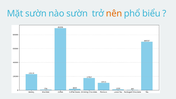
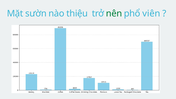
nào sườn: sườn -> thiệu (77, 14)
nên colour: orange -> green (114, 14)
biểu: biểu -> viên (151, 14)
